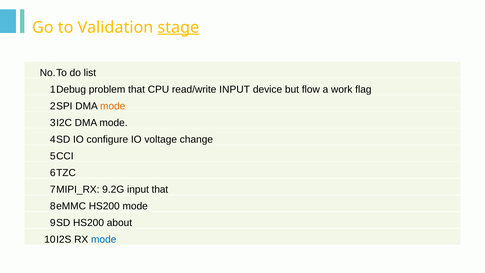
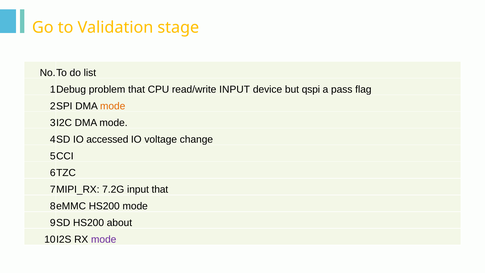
stage underline: present -> none (178, 27)
flow: flow -> qspi (311, 89)
work: work -> pass (342, 89)
configure: configure -> accessed (107, 139)
9.2G: 9.2G -> 7.2G (113, 189)
mode colour: blue -> purple (104, 239)
